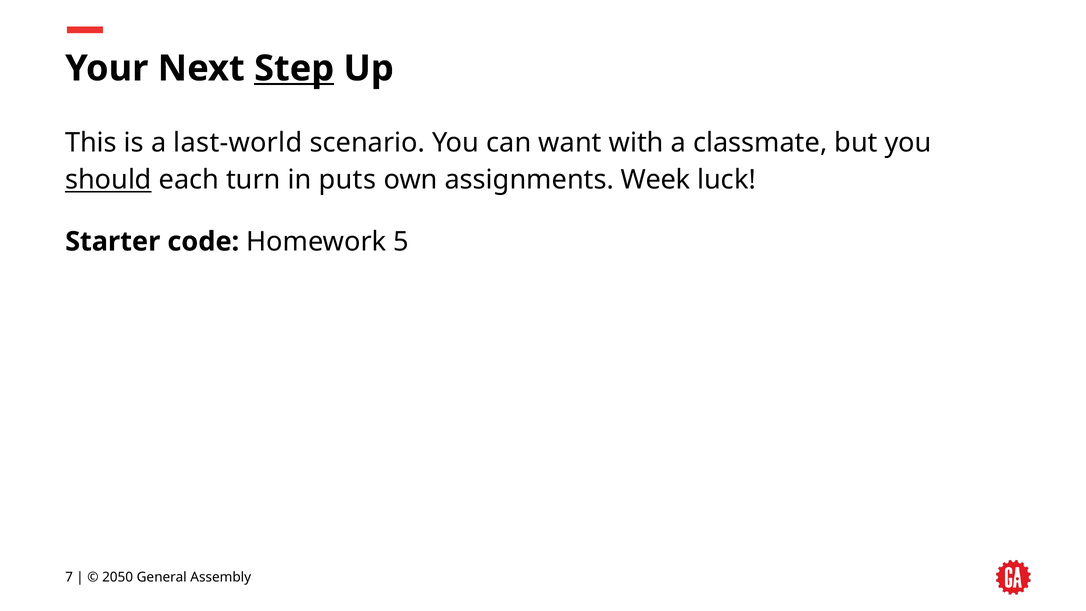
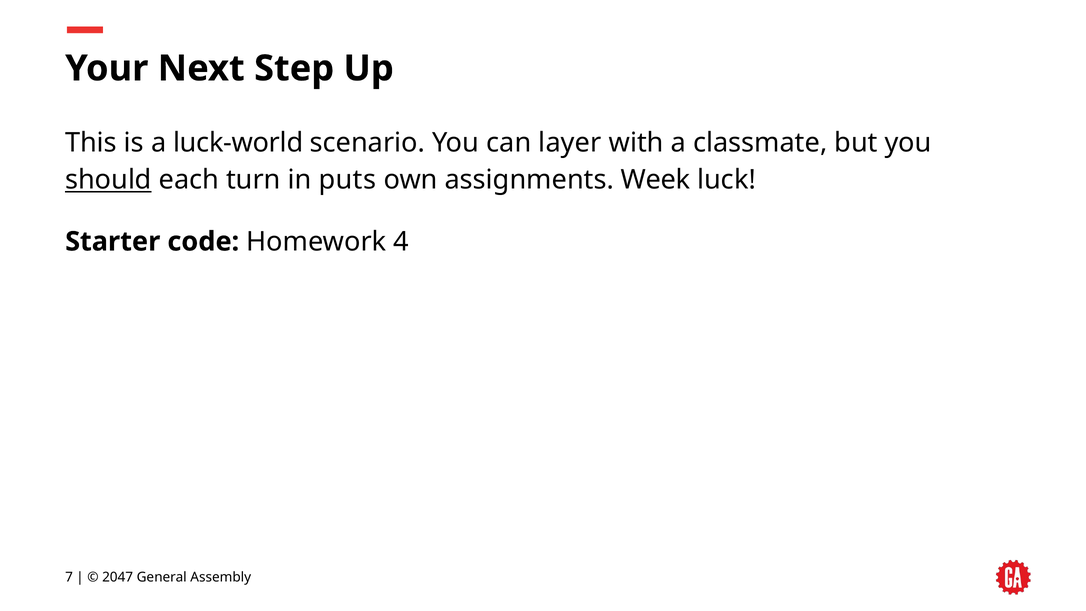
Step underline: present -> none (294, 68)
last-world: last-world -> luck-world (238, 143)
want: want -> layer (570, 143)
5: 5 -> 4 (401, 242)
2050: 2050 -> 2047 (118, 577)
